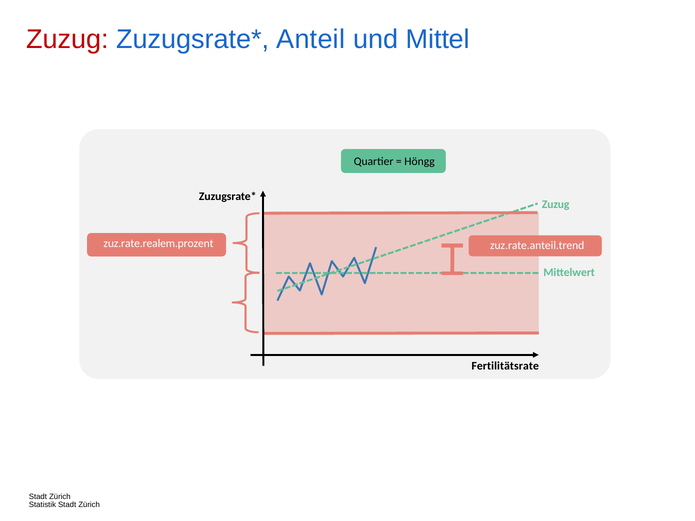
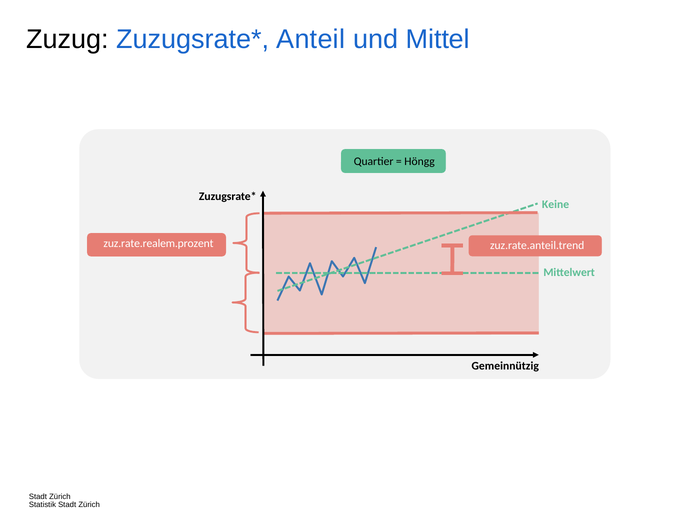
Zuzug colour: red -> black (68, 39)
Zuzug: Zuzug -> Keine (556, 205)
Fertilitätsrate: Fertilitätsrate -> Gemeinnützig (505, 366)
